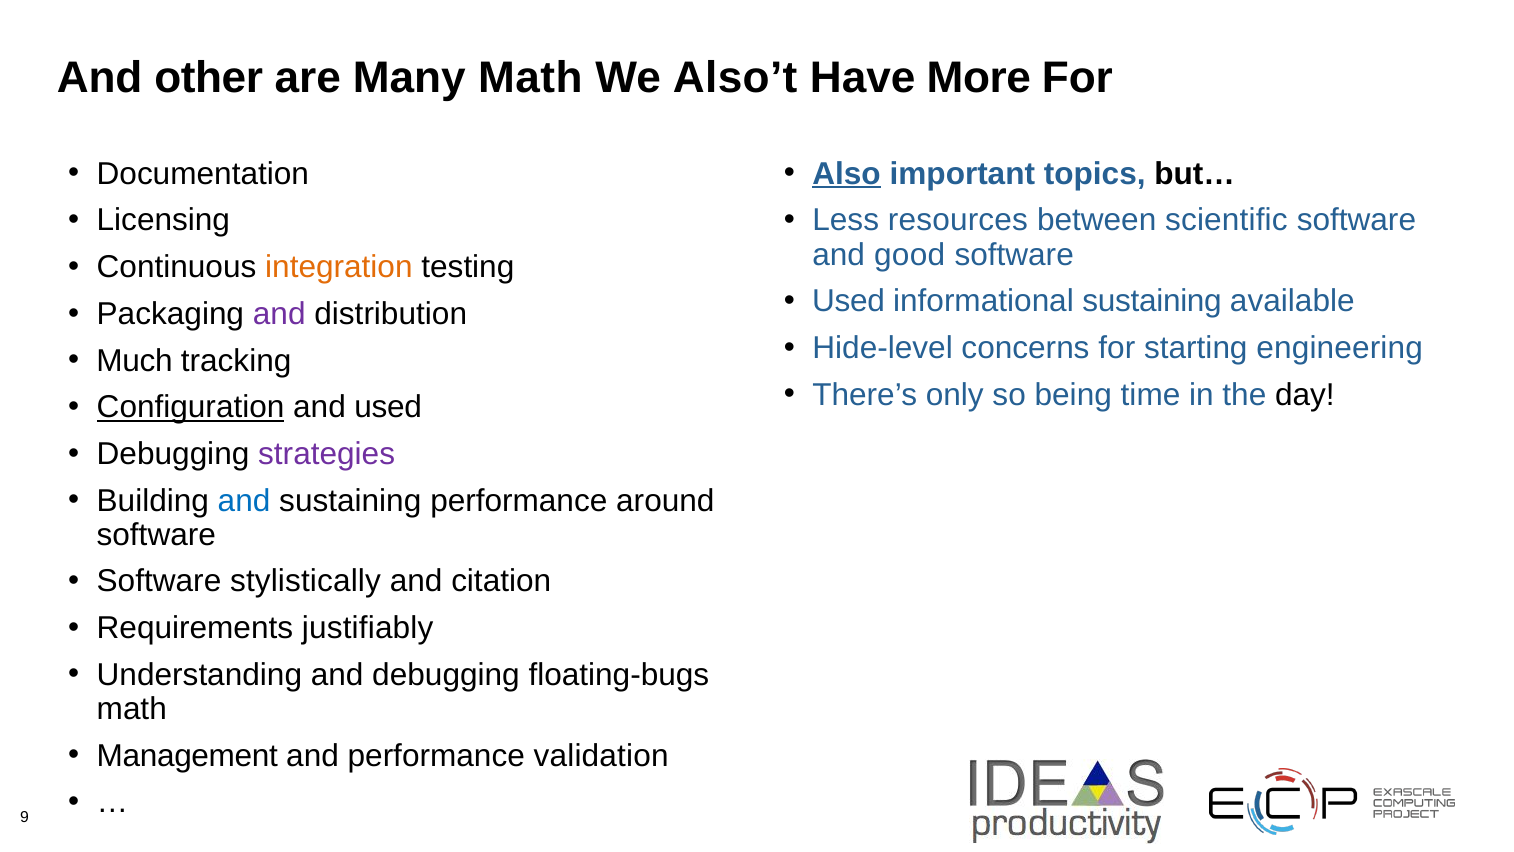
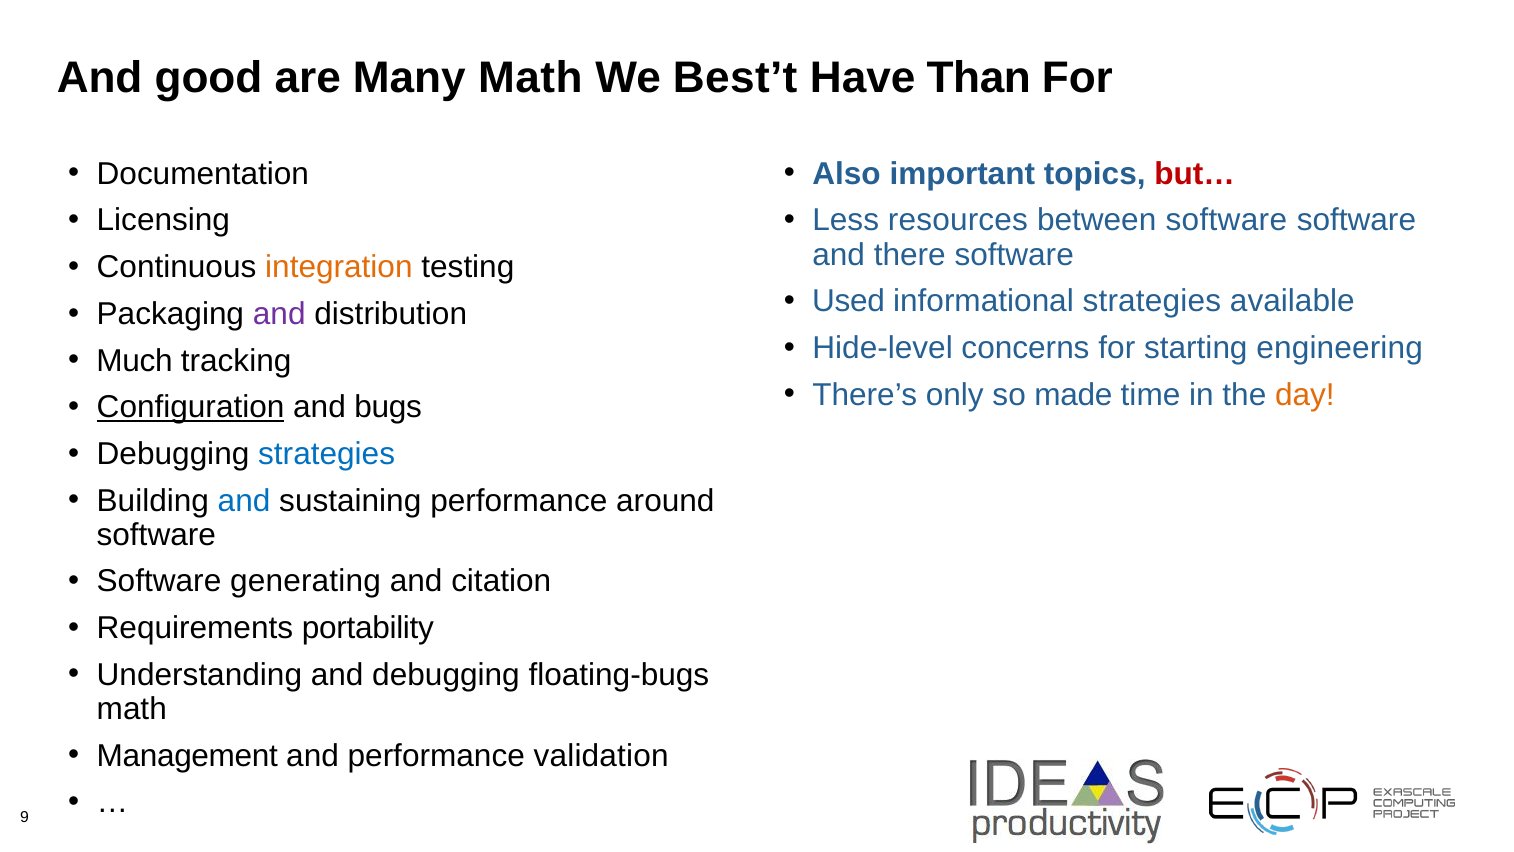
other: other -> good (208, 78)
Also’t: Also’t -> Best’t (735, 78)
More: More -> Than (979, 78)
Also underline: present -> none (847, 174)
but… colour: black -> red (1195, 174)
between scientific: scientific -> software (1226, 220)
good: good -> there (910, 255)
informational sustaining: sustaining -> strategies (1152, 301)
being: being -> made (1073, 395)
day colour: black -> orange (1305, 395)
and used: used -> bugs (388, 407)
strategies colour: purple -> blue (327, 454)
stylistically: stylistically -> generating (305, 581)
justifiably: justifiably -> portability (368, 628)
